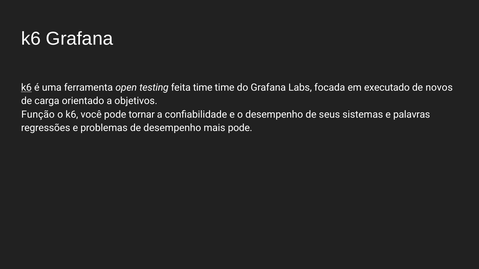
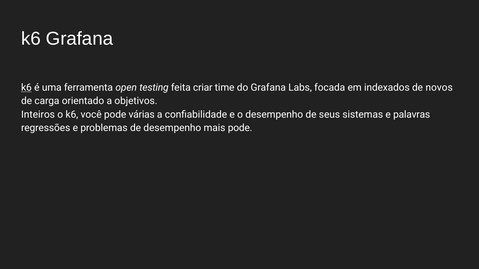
feita time: time -> criar (203, 88)
executado: executado -> indexados (387, 88)
Função: Função -> Inteiros (38, 115)
tornar: tornar -> várias (142, 115)
